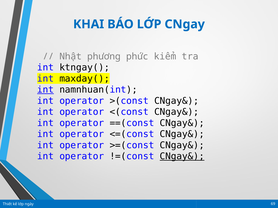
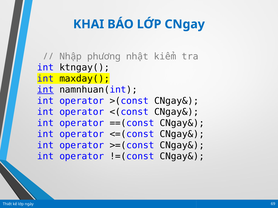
Nhật: Nhật -> Nhập (71, 57)
phức: phức -> nhật (137, 57)
CNgay& underline: present -> none (182, 157)
